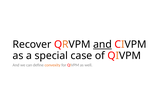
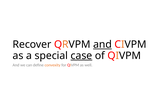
case underline: none -> present (81, 56)
